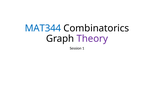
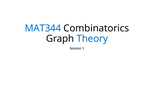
Theory colour: purple -> blue (92, 38)
